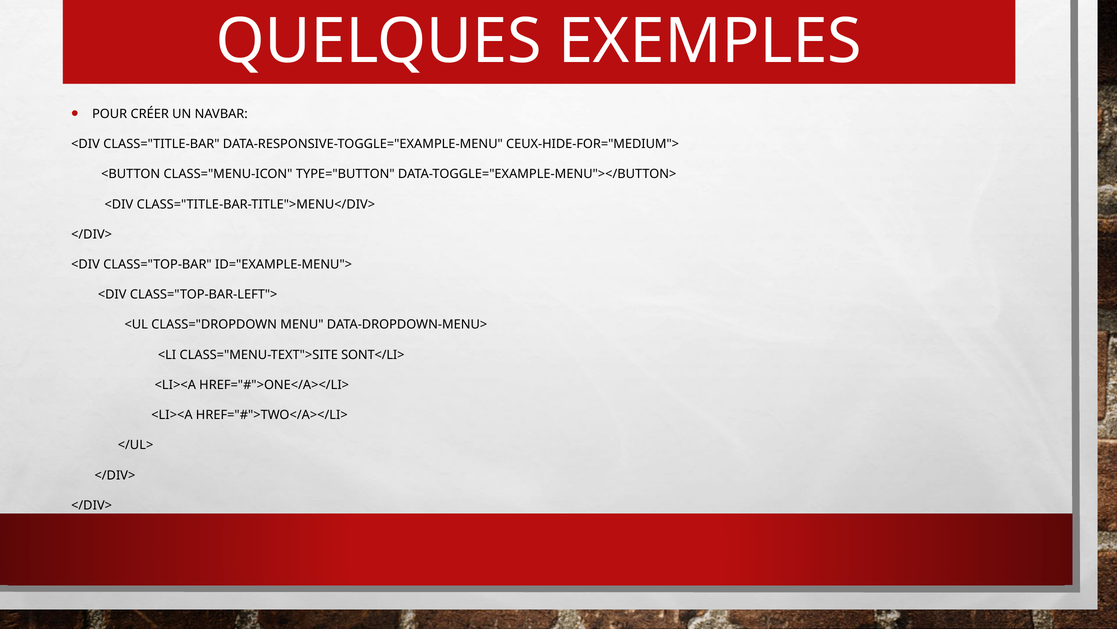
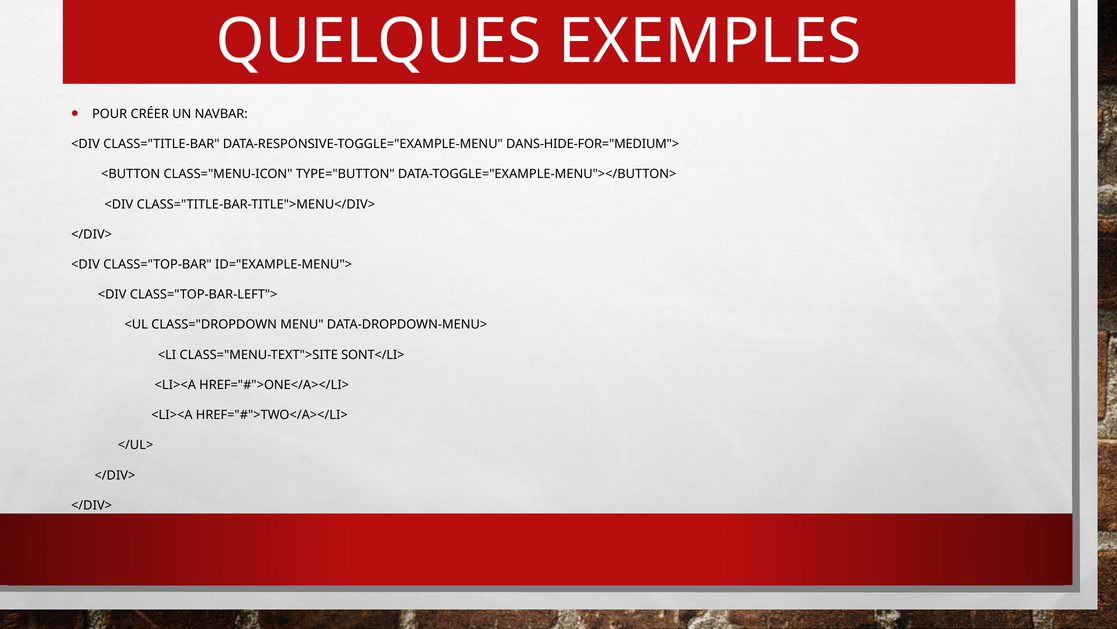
CEUX-HIDE-FOR="MEDIUM">: CEUX-HIDE-FOR="MEDIUM"> -> DANS-HIDE-FOR="MEDIUM"> (593, 144)
